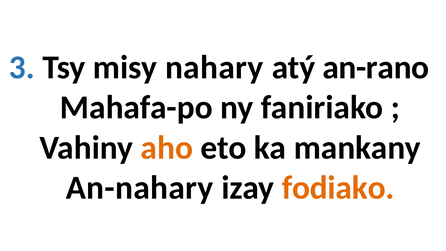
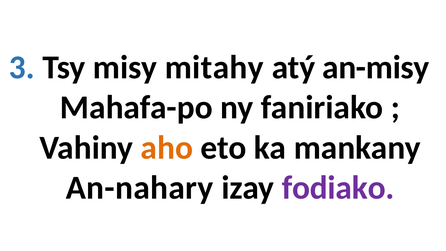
nahary: nahary -> mitahy (214, 67)
an-rano: an-rano -> an-misy (376, 67)
fodiako colour: orange -> purple (338, 188)
